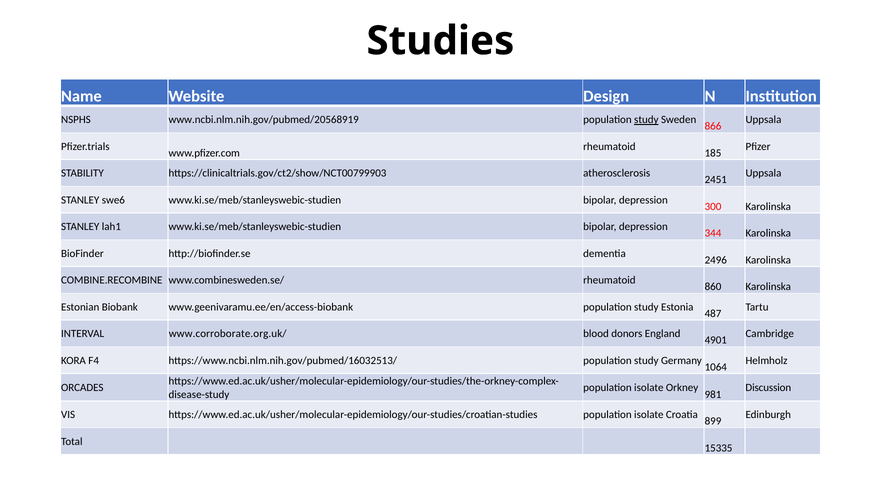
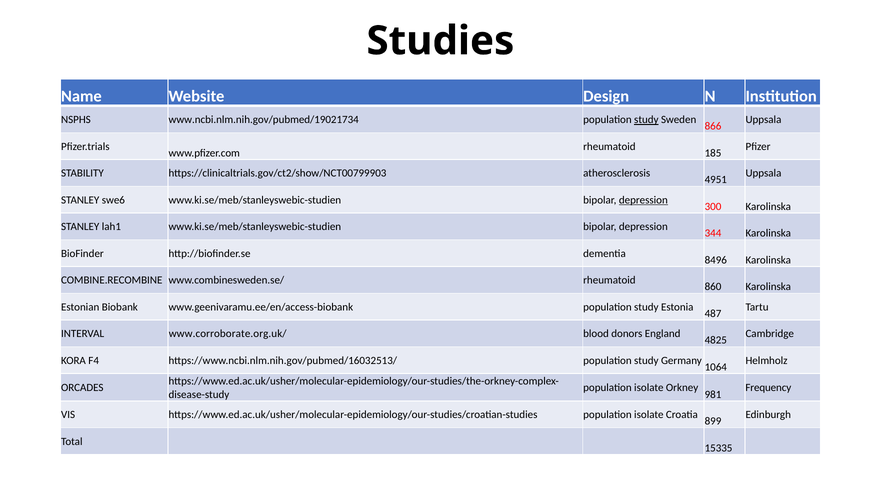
www.ncbi.nlm.nih.gov/pubmed/20568919: www.ncbi.nlm.nih.gov/pubmed/20568919 -> www.ncbi.nlm.nih.gov/pubmed/19021734 (264, 120)
2451: 2451 -> 4951 (716, 180)
depression underline: none -> present (643, 200)
2496: 2496 -> 8496 (716, 260)
4901: 4901 -> 4825 (716, 341)
Discussion: Discussion -> Frequency (768, 388)
